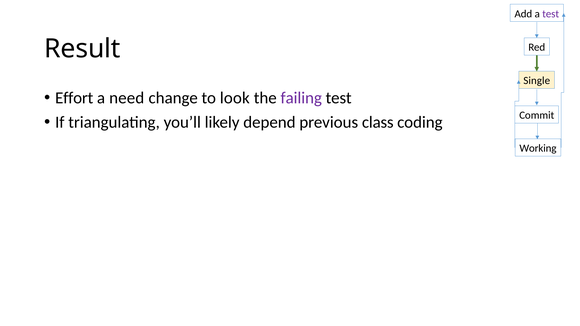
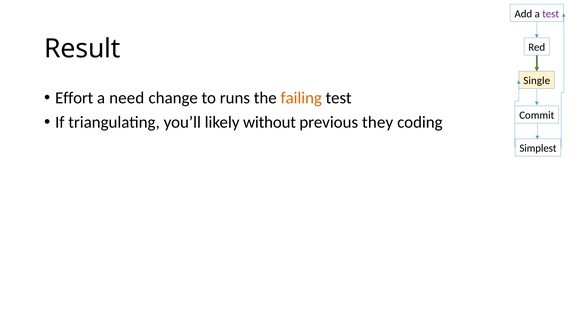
look: look -> runs (235, 98)
failing colour: purple -> orange (301, 98)
depend: depend -> without (270, 122)
class: class -> they (378, 122)
Working: Working -> Simplest (538, 148)
